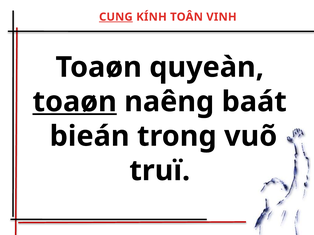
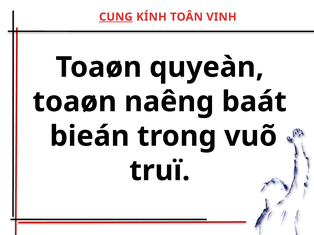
toaøn underline: present -> none (75, 102)
